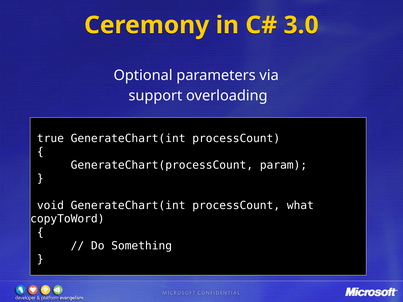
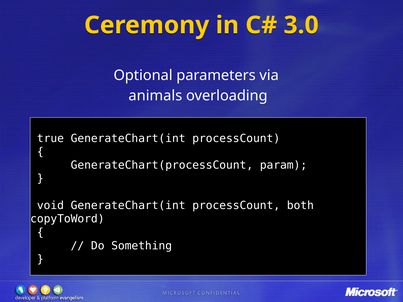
support: support -> animals (155, 96)
what: what -> both (300, 206)
